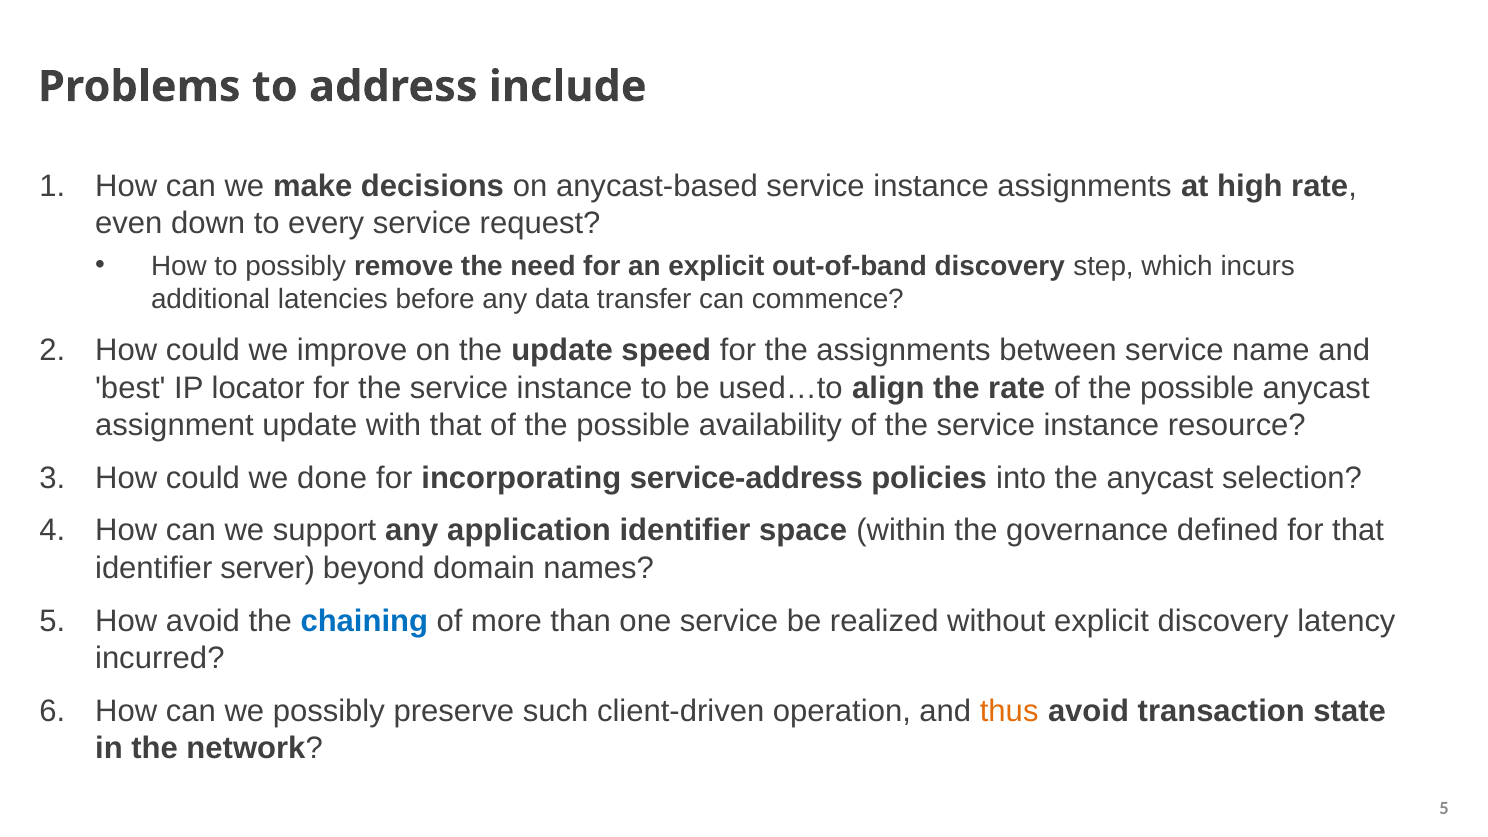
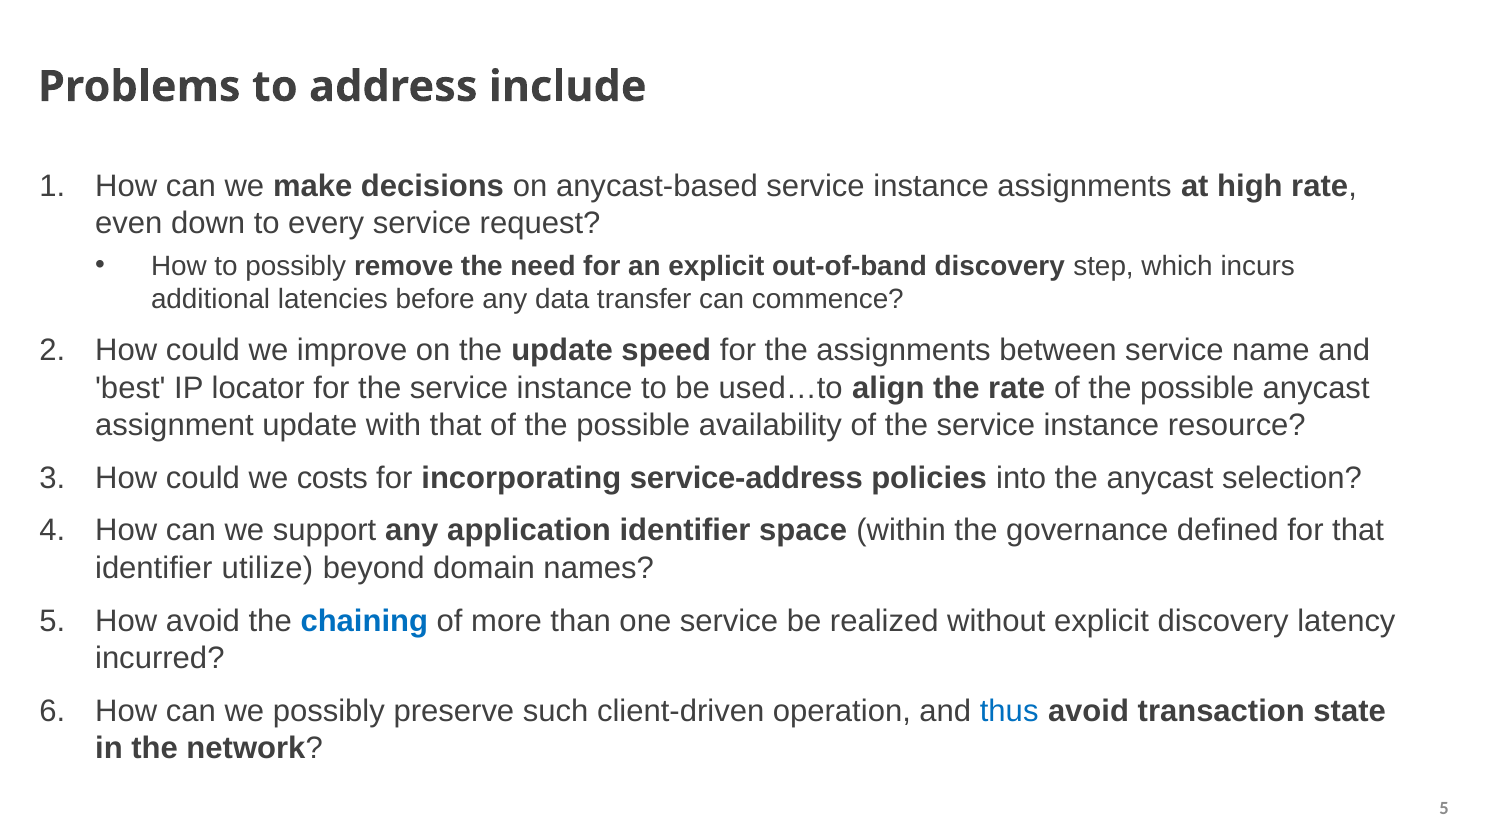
done: done -> costs (332, 478)
server: server -> utilize (267, 568)
thus colour: orange -> blue (1009, 711)
